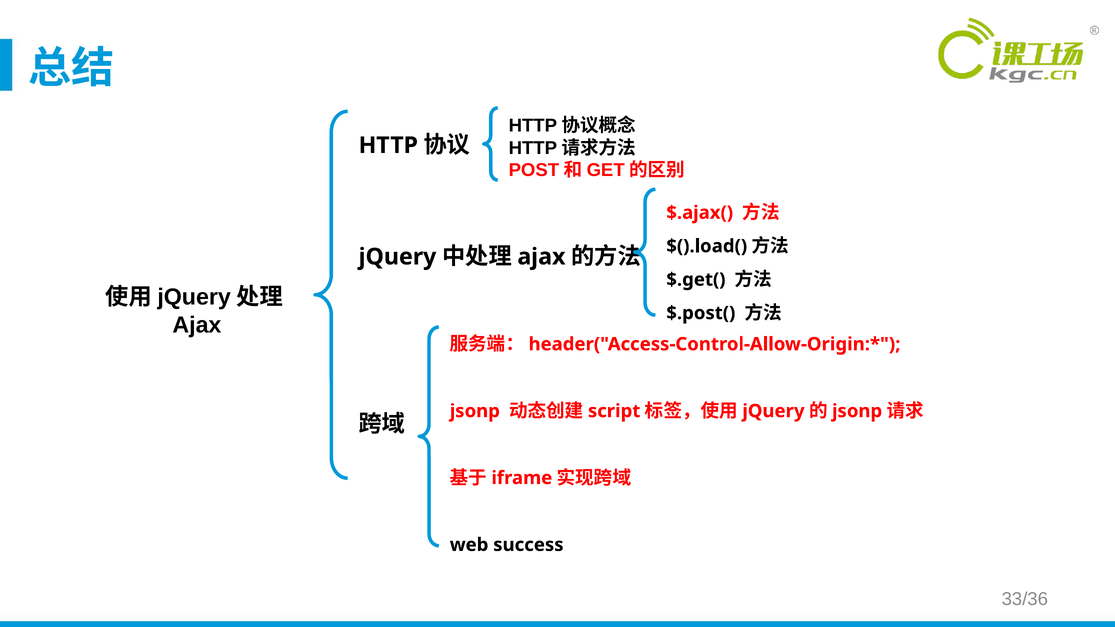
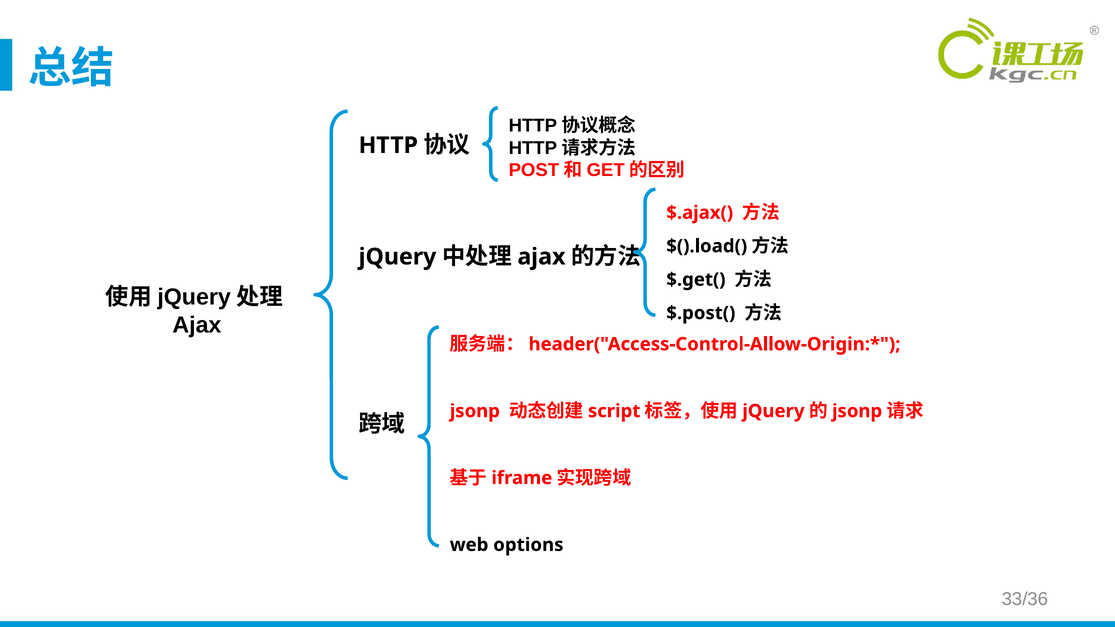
success: success -> options (528, 545)
